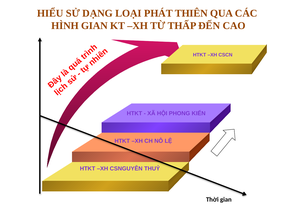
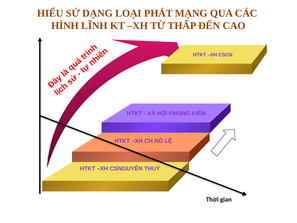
THIÊN: THIÊN -> MẠNG (191, 13)
HÌNH GIAN: GIAN -> LĨNH (94, 26)
